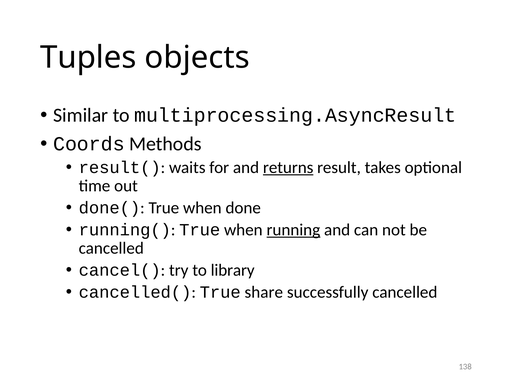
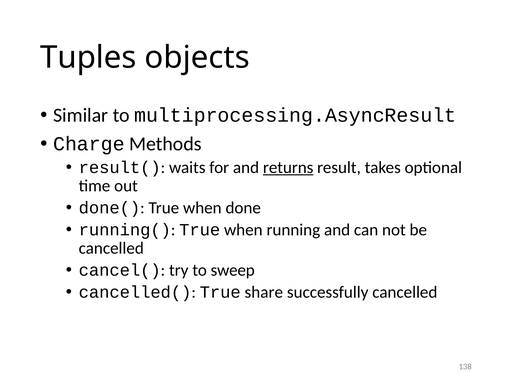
Coords: Coords -> Charge (89, 144)
running underline: present -> none (293, 230)
library: library -> sweep (233, 270)
